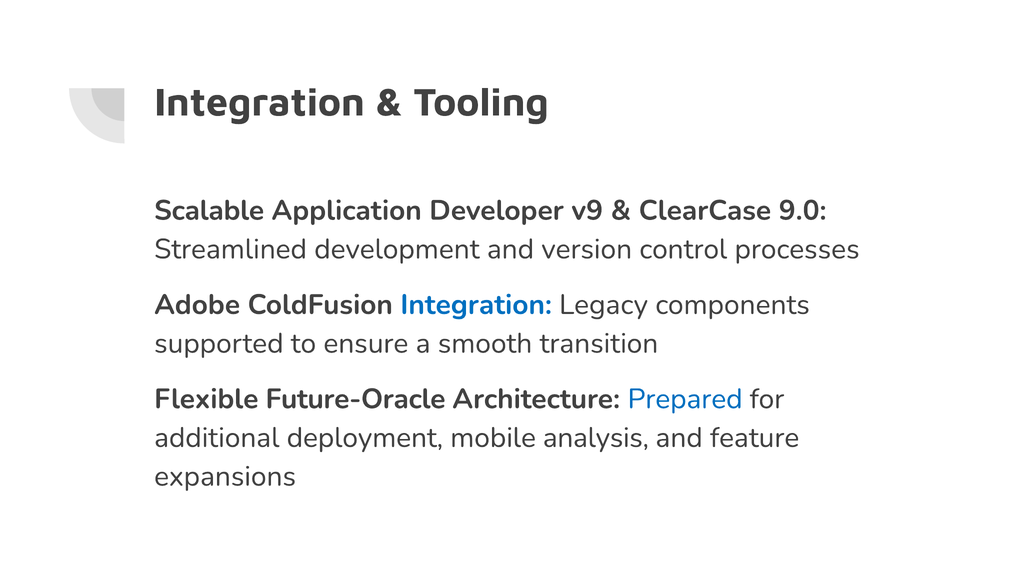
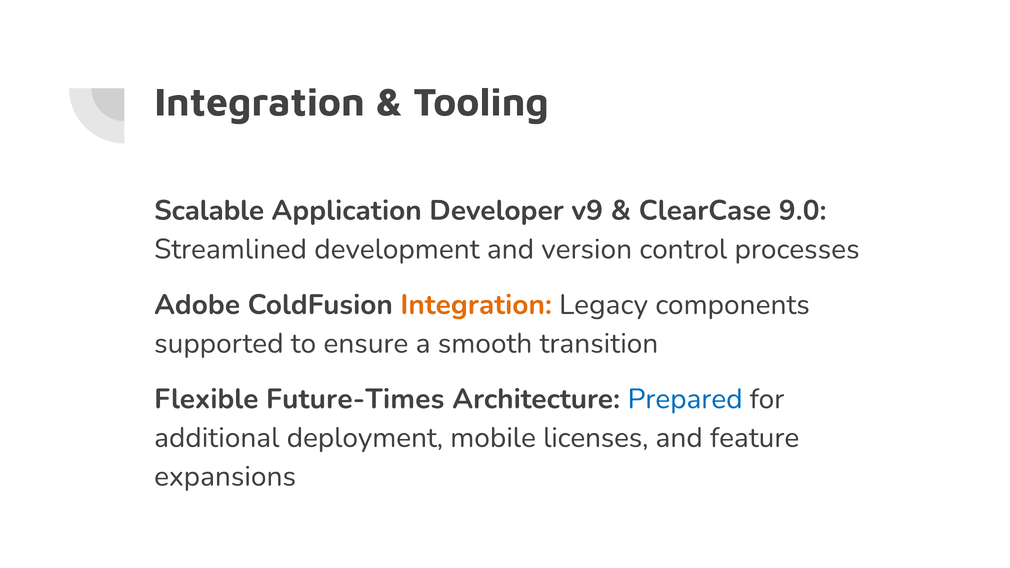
Integration colour: blue -> orange (476, 305)
Future-Oracle: Future-Oracle -> Future-Times (355, 399)
analysis: analysis -> licenses (596, 438)
